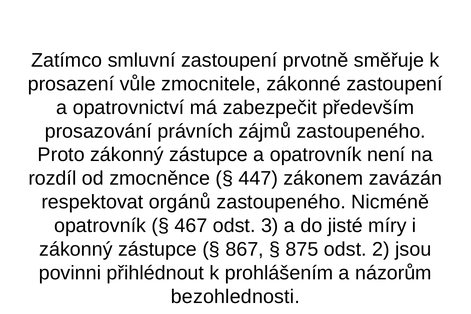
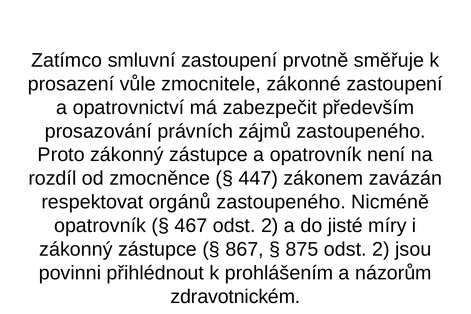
467 odst 3: 3 -> 2 (270, 226)
bezohlednosti: bezohlednosti -> zdravotnickém (236, 297)
